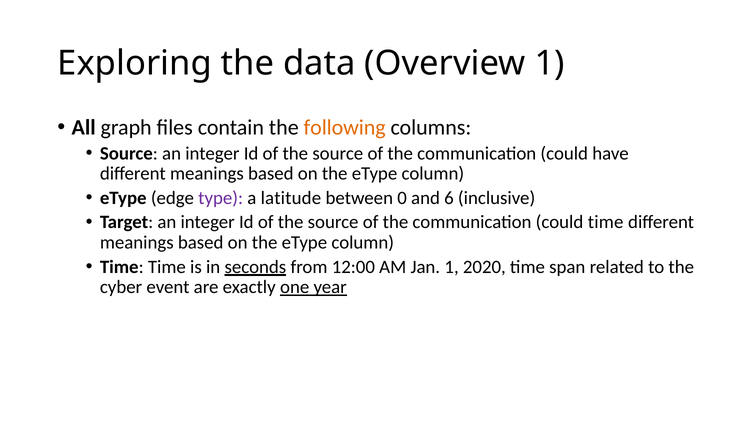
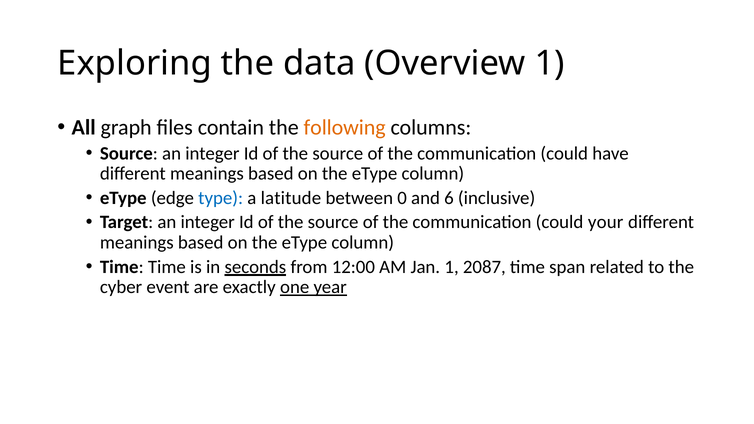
type colour: purple -> blue (221, 198)
could time: time -> your (606, 222)
2020: 2020 -> 2087 (484, 267)
